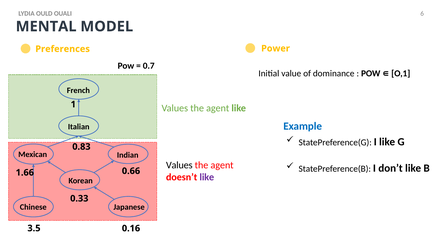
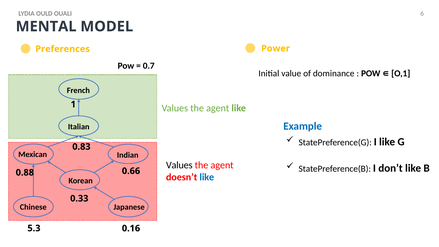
1.66: 1.66 -> 0.88 (25, 173)
like colour: purple -> blue (207, 177)
3.5: 3.5 -> 5.3 (34, 228)
